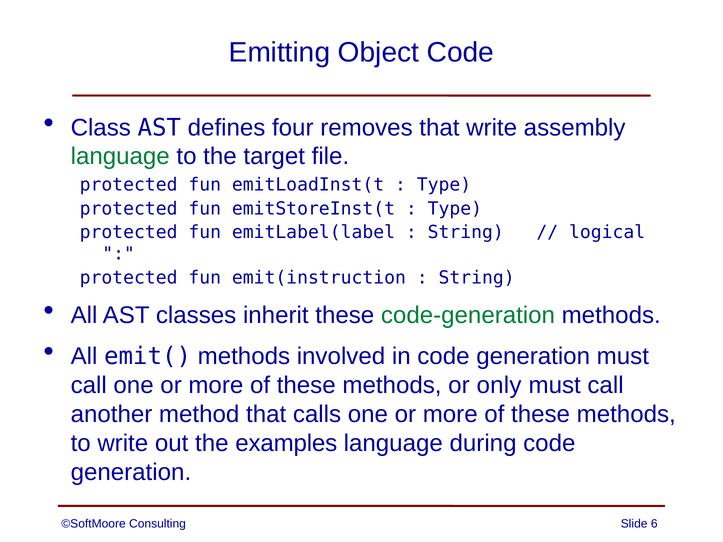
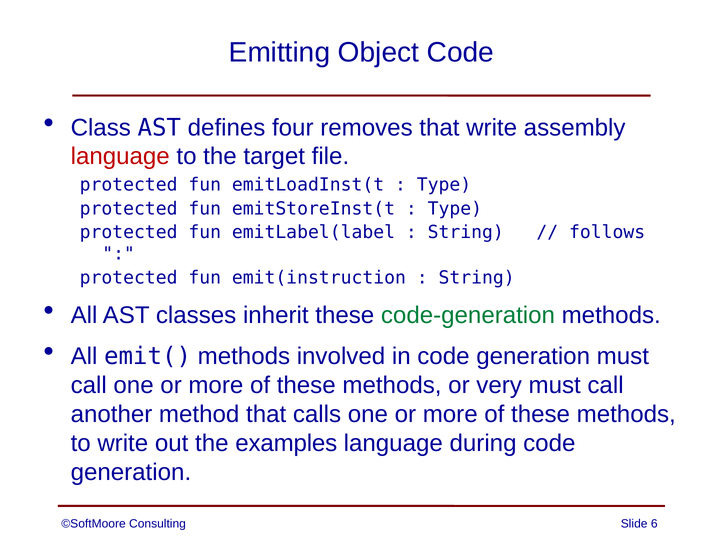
language colour: green -> red (120, 157)
logical: logical -> follows (607, 232)
only: only -> very (499, 386)
